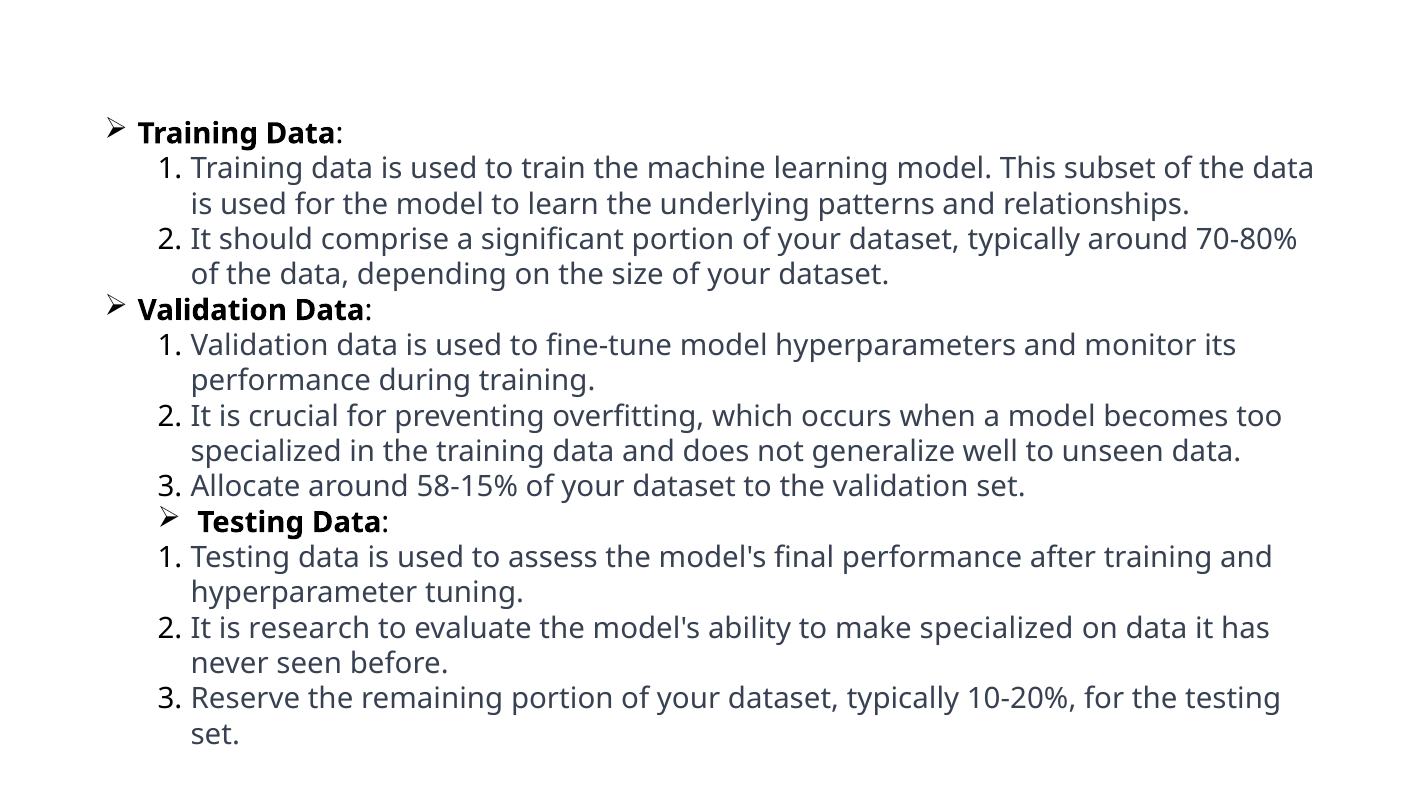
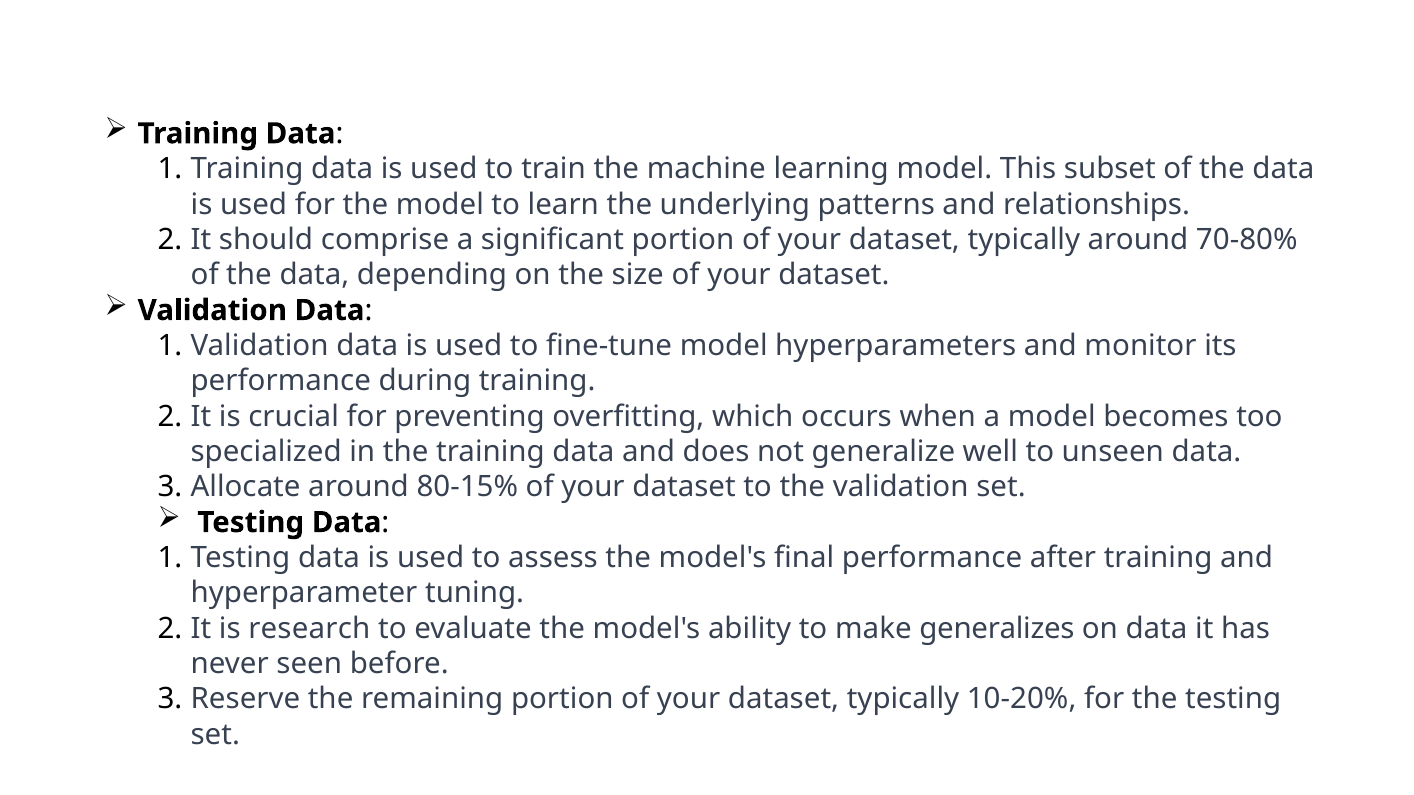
58-15%: 58-15% -> 80-15% (467, 487)
make specialized: specialized -> generalizes (997, 629)
